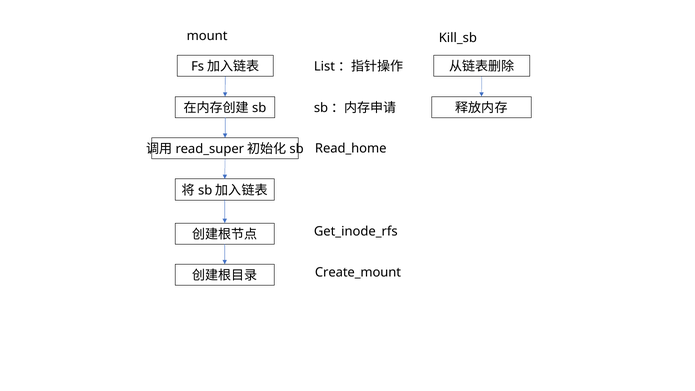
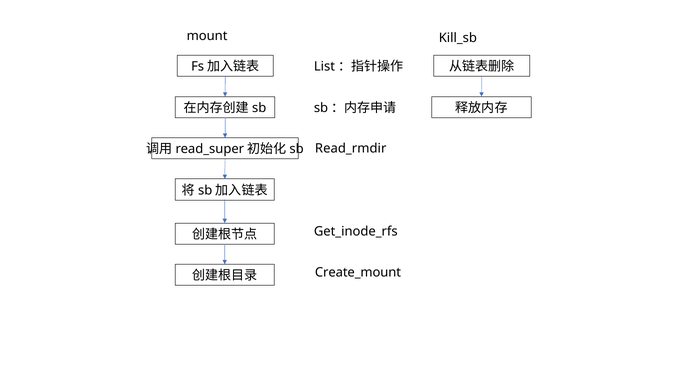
Read_home: Read_home -> Read_rmdir (351, 149)
